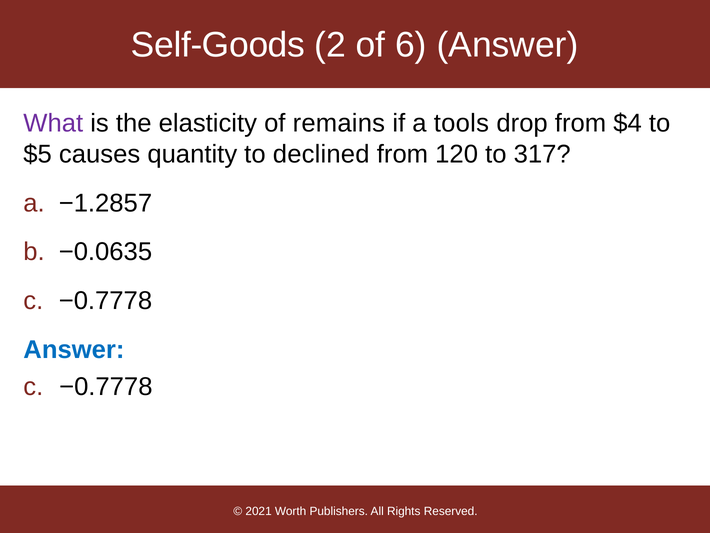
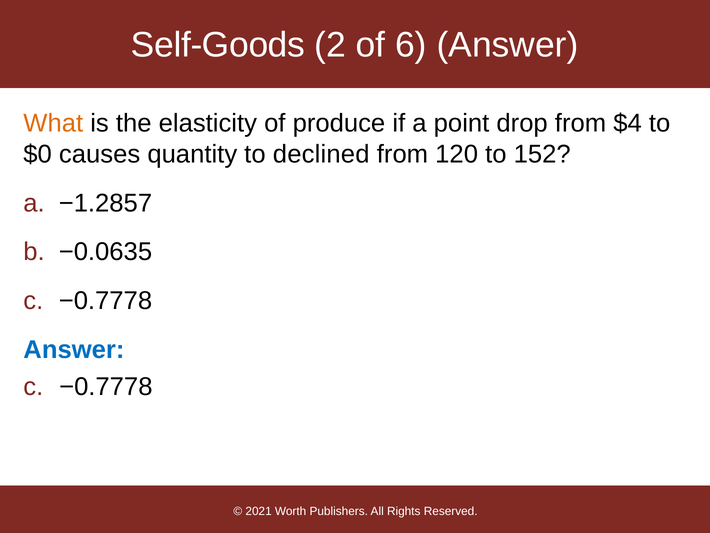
What colour: purple -> orange (53, 123)
remains: remains -> produce (339, 123)
tools: tools -> point (462, 123)
$5: $5 -> $0 (38, 154)
317: 317 -> 152 (542, 154)
